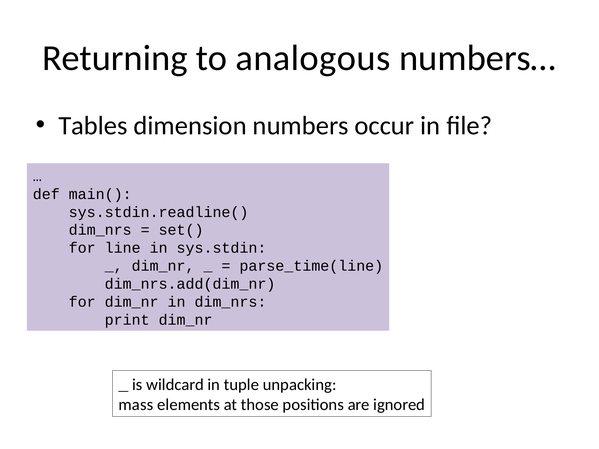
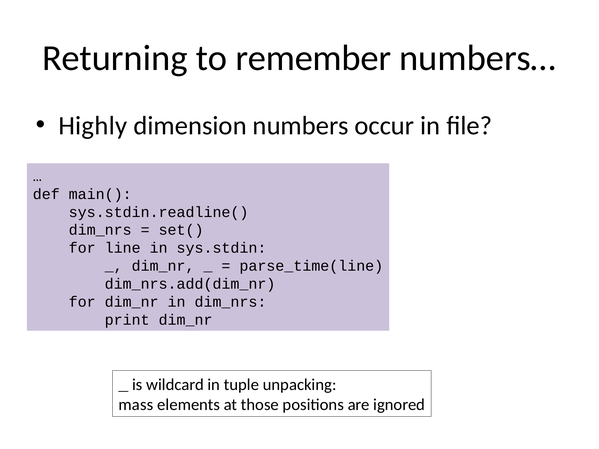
analogous: analogous -> remember (313, 58)
Tables: Tables -> Highly (93, 126)
